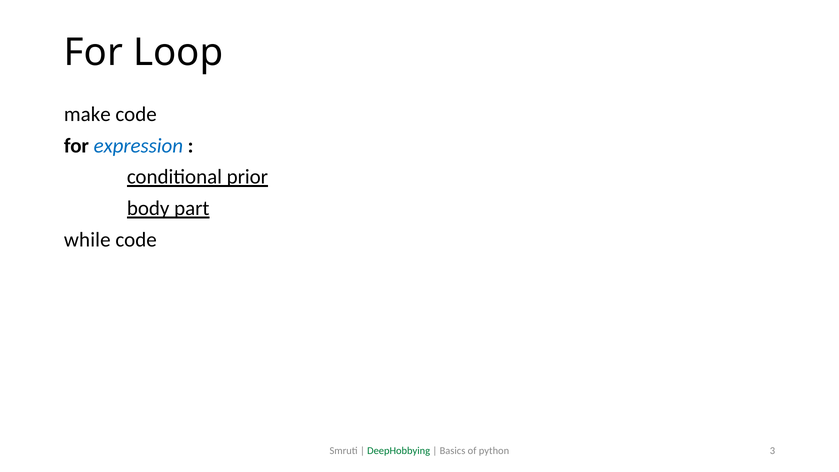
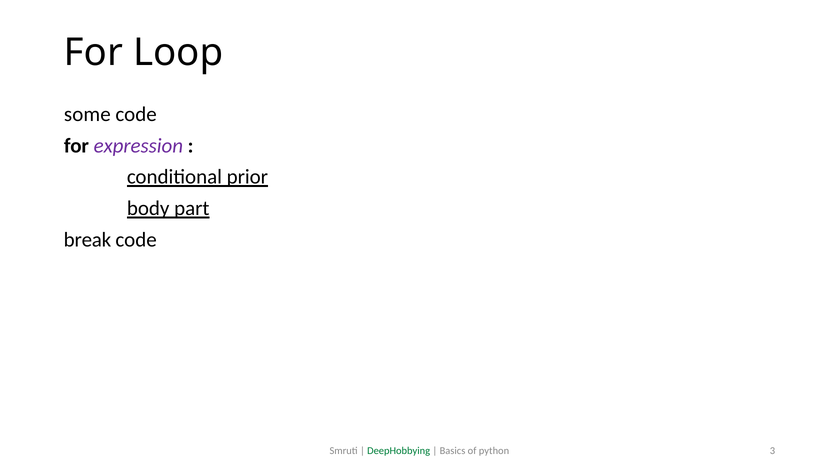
make: make -> some (87, 114)
expression colour: blue -> purple (138, 146)
while: while -> break (87, 240)
